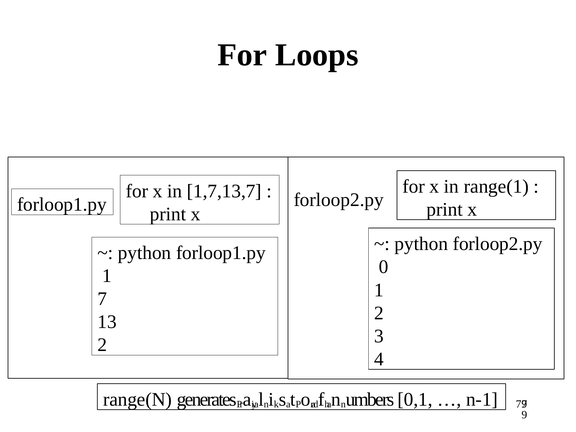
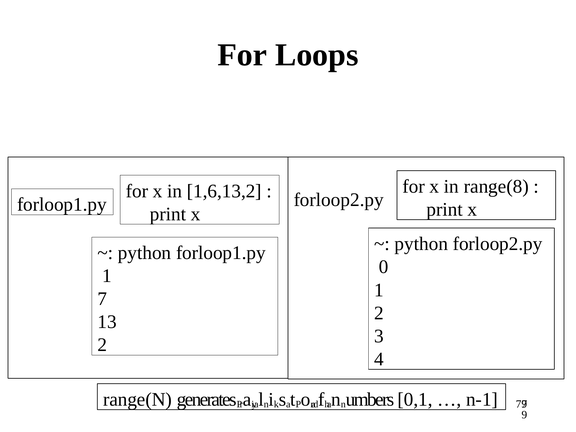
range(1: range(1 -> range(8 (496, 186)
1,7,13,7: 1,7,13,7 -> 1,6,13,2 (224, 191)
